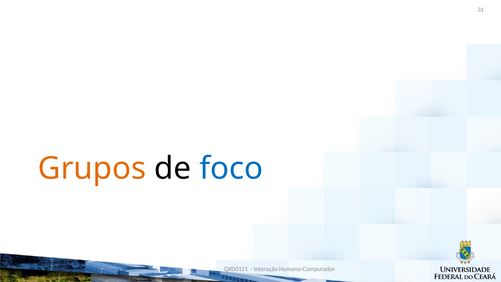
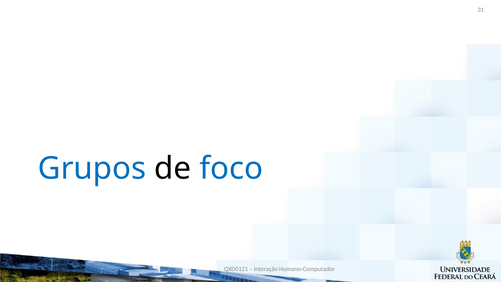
Grupos colour: orange -> blue (92, 168)
